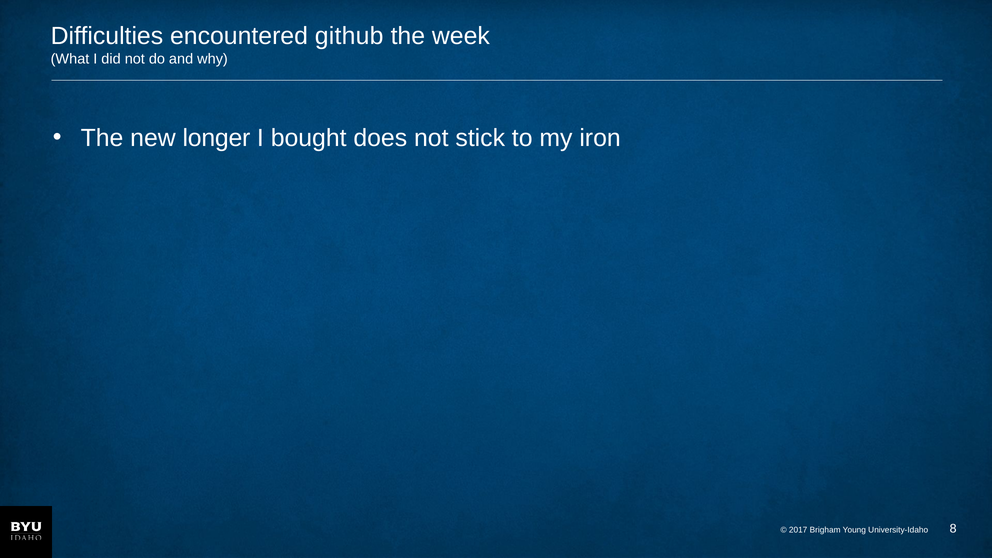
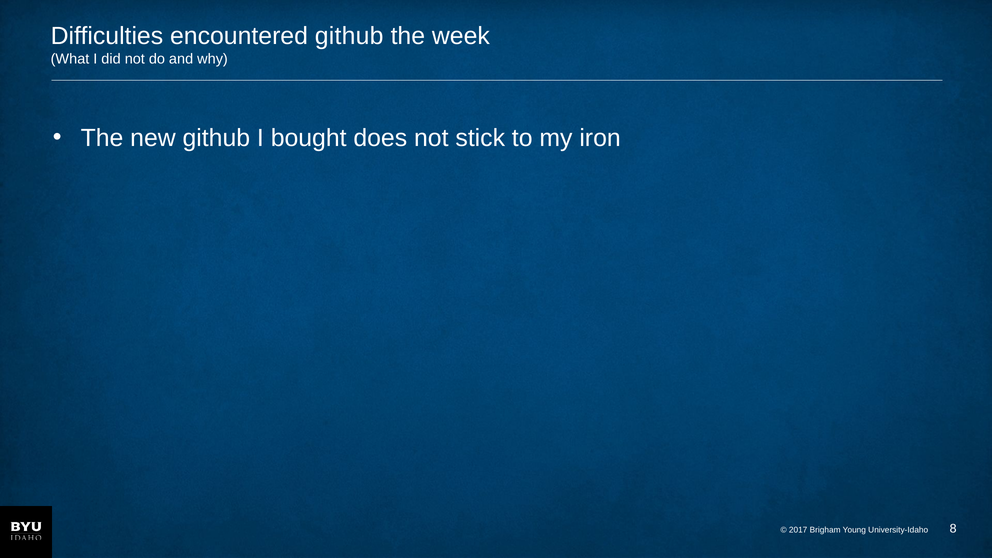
new longer: longer -> github (216, 138)
